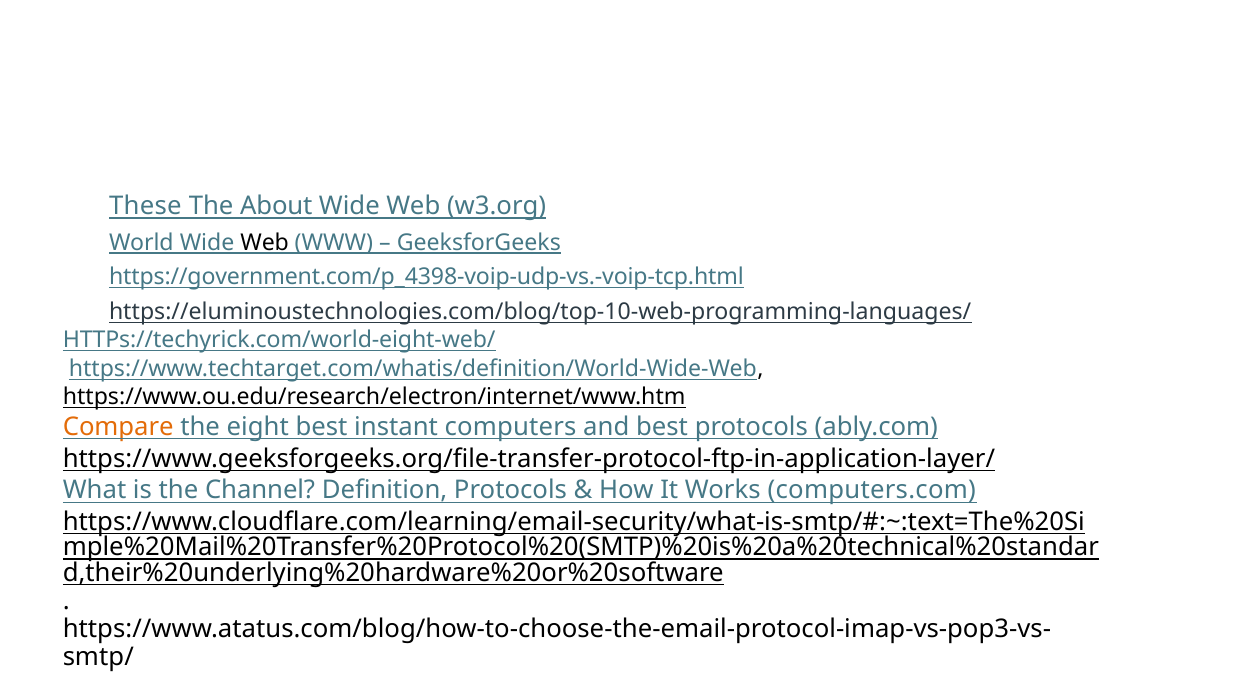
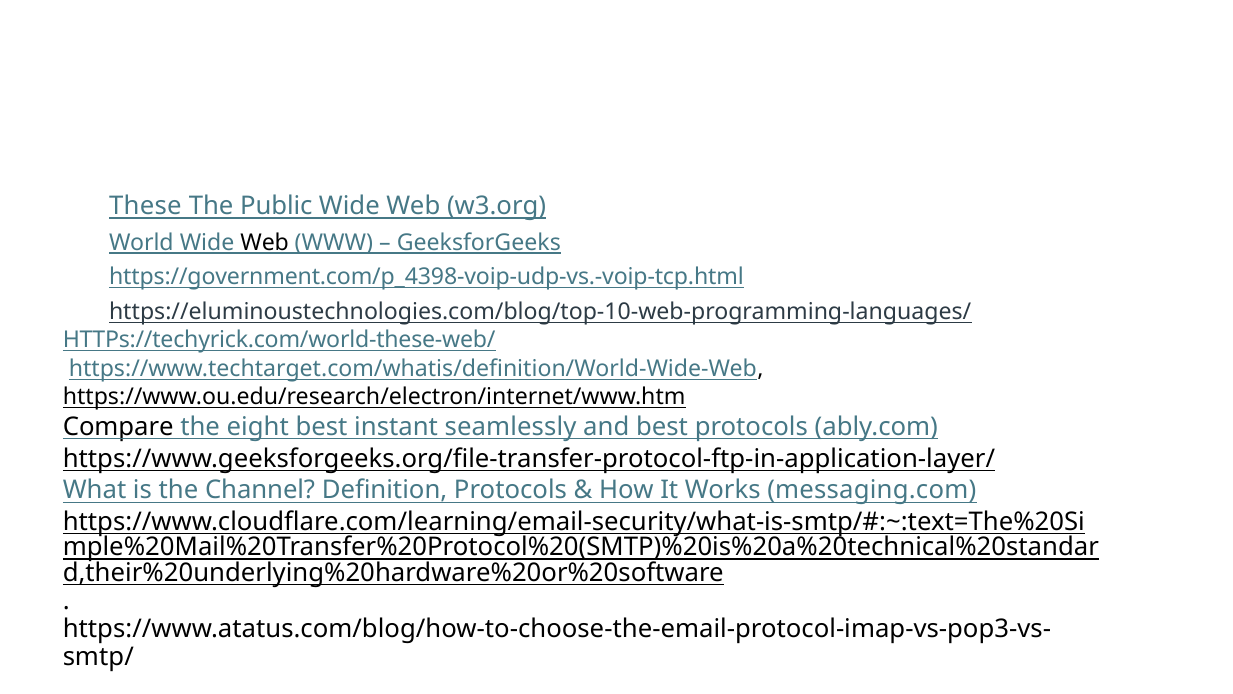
About: About -> Public (276, 206)
HTTPs://techyrick.com/world-eight-web/: HTTPs://techyrick.com/world-eight-web/ -> HTTPs://techyrick.com/world-these-web/ (279, 340)
Compare colour: orange -> black (118, 427)
computers: computers -> seamlessly (511, 427)
computers.com: computers.com -> messaging.com (872, 490)
